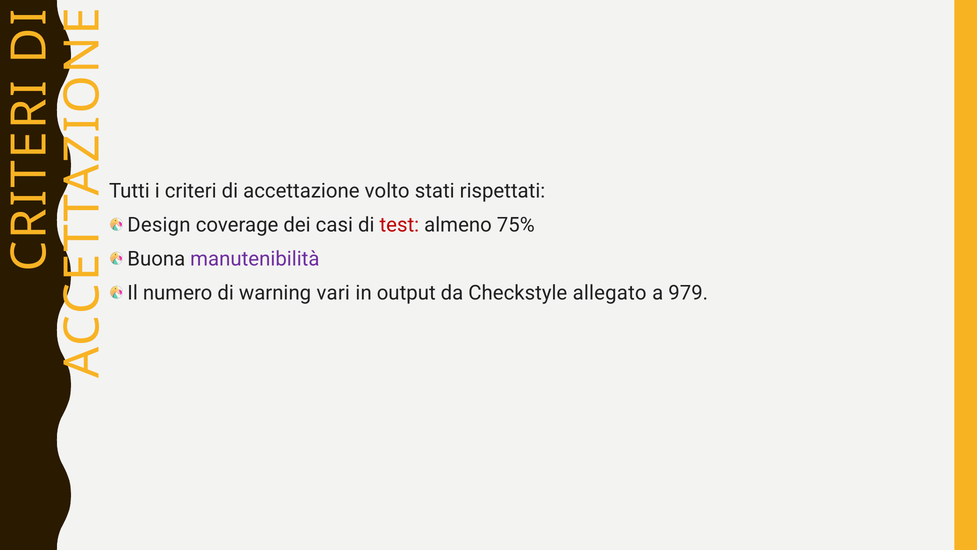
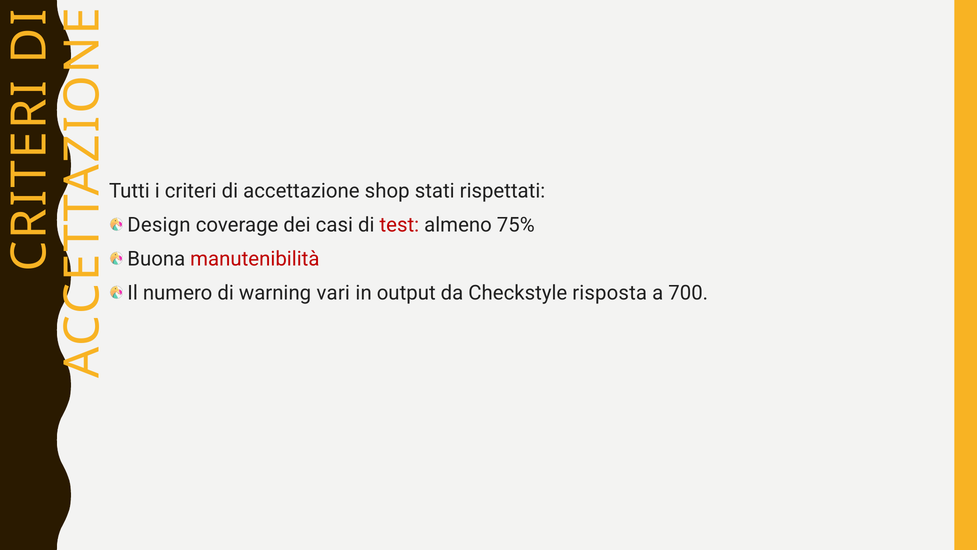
volto: volto -> shop (387, 191)
manutenibilità colour: purple -> red (255, 259)
allegato: allegato -> risposta (610, 293)
979: 979 -> 700 (688, 293)
